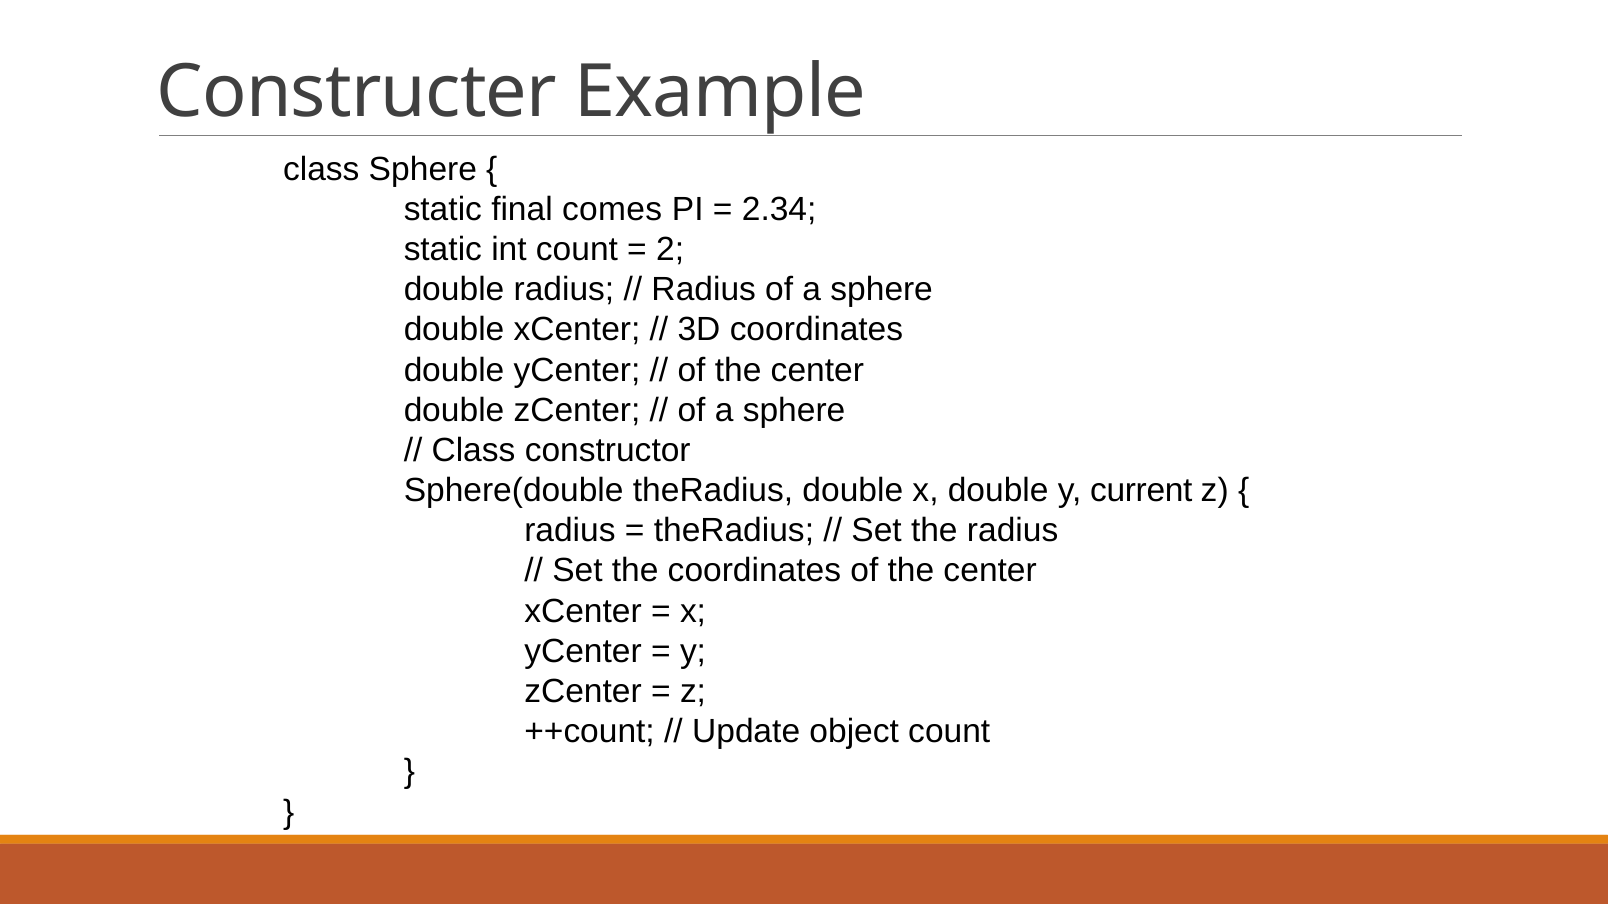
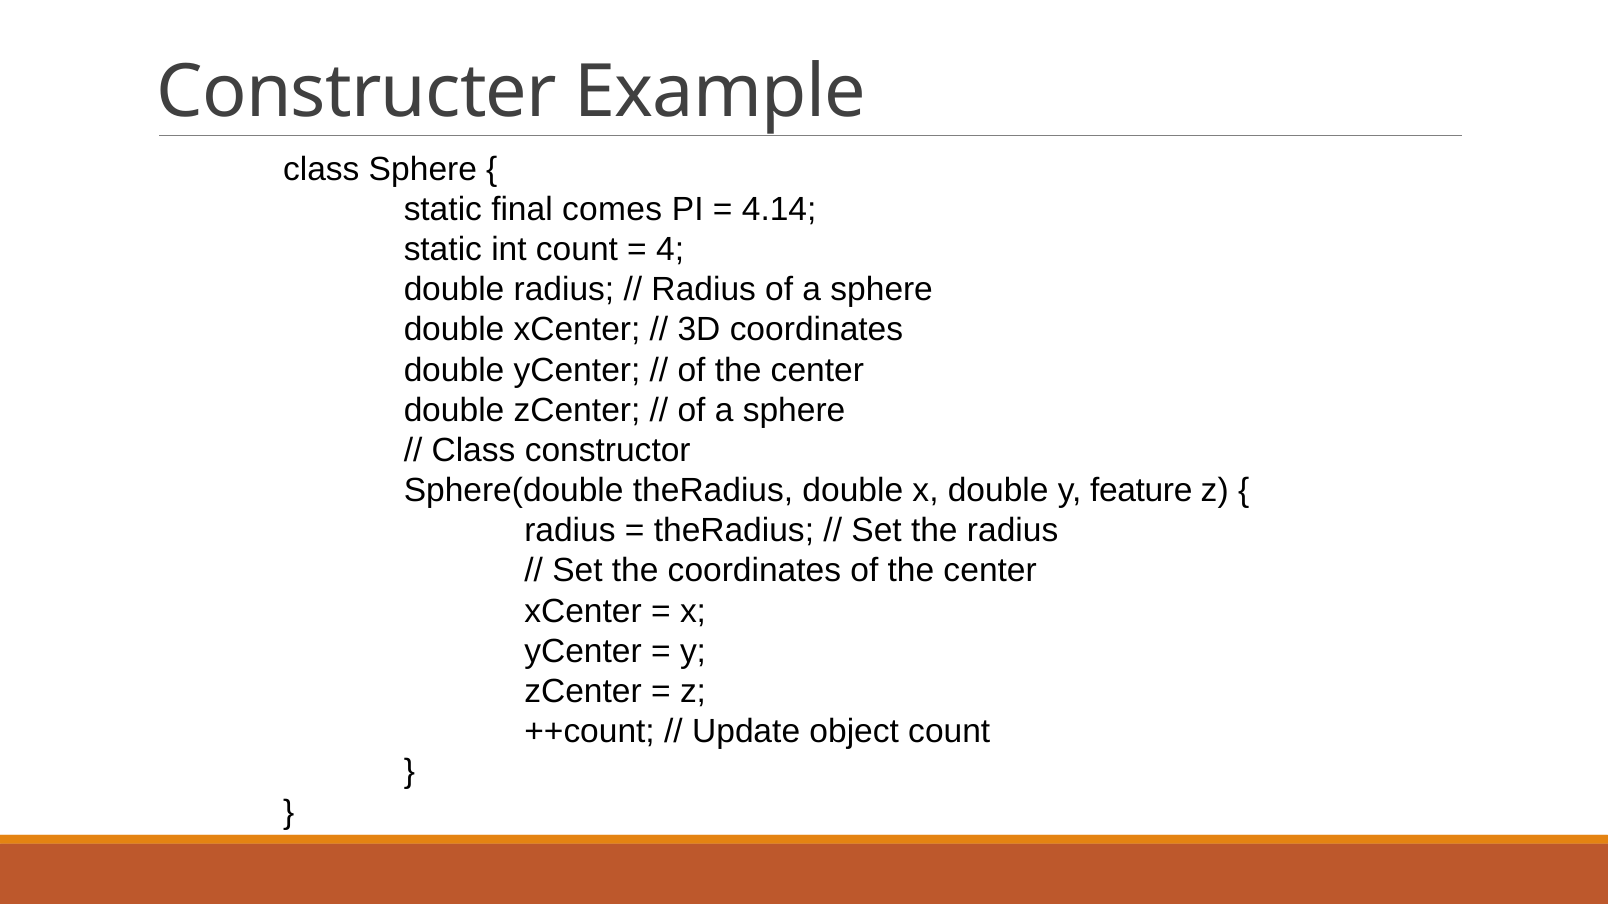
2.34: 2.34 -> 4.14 (779, 209)
2: 2 -> 4 (670, 250)
current: current -> feature (1141, 491)
